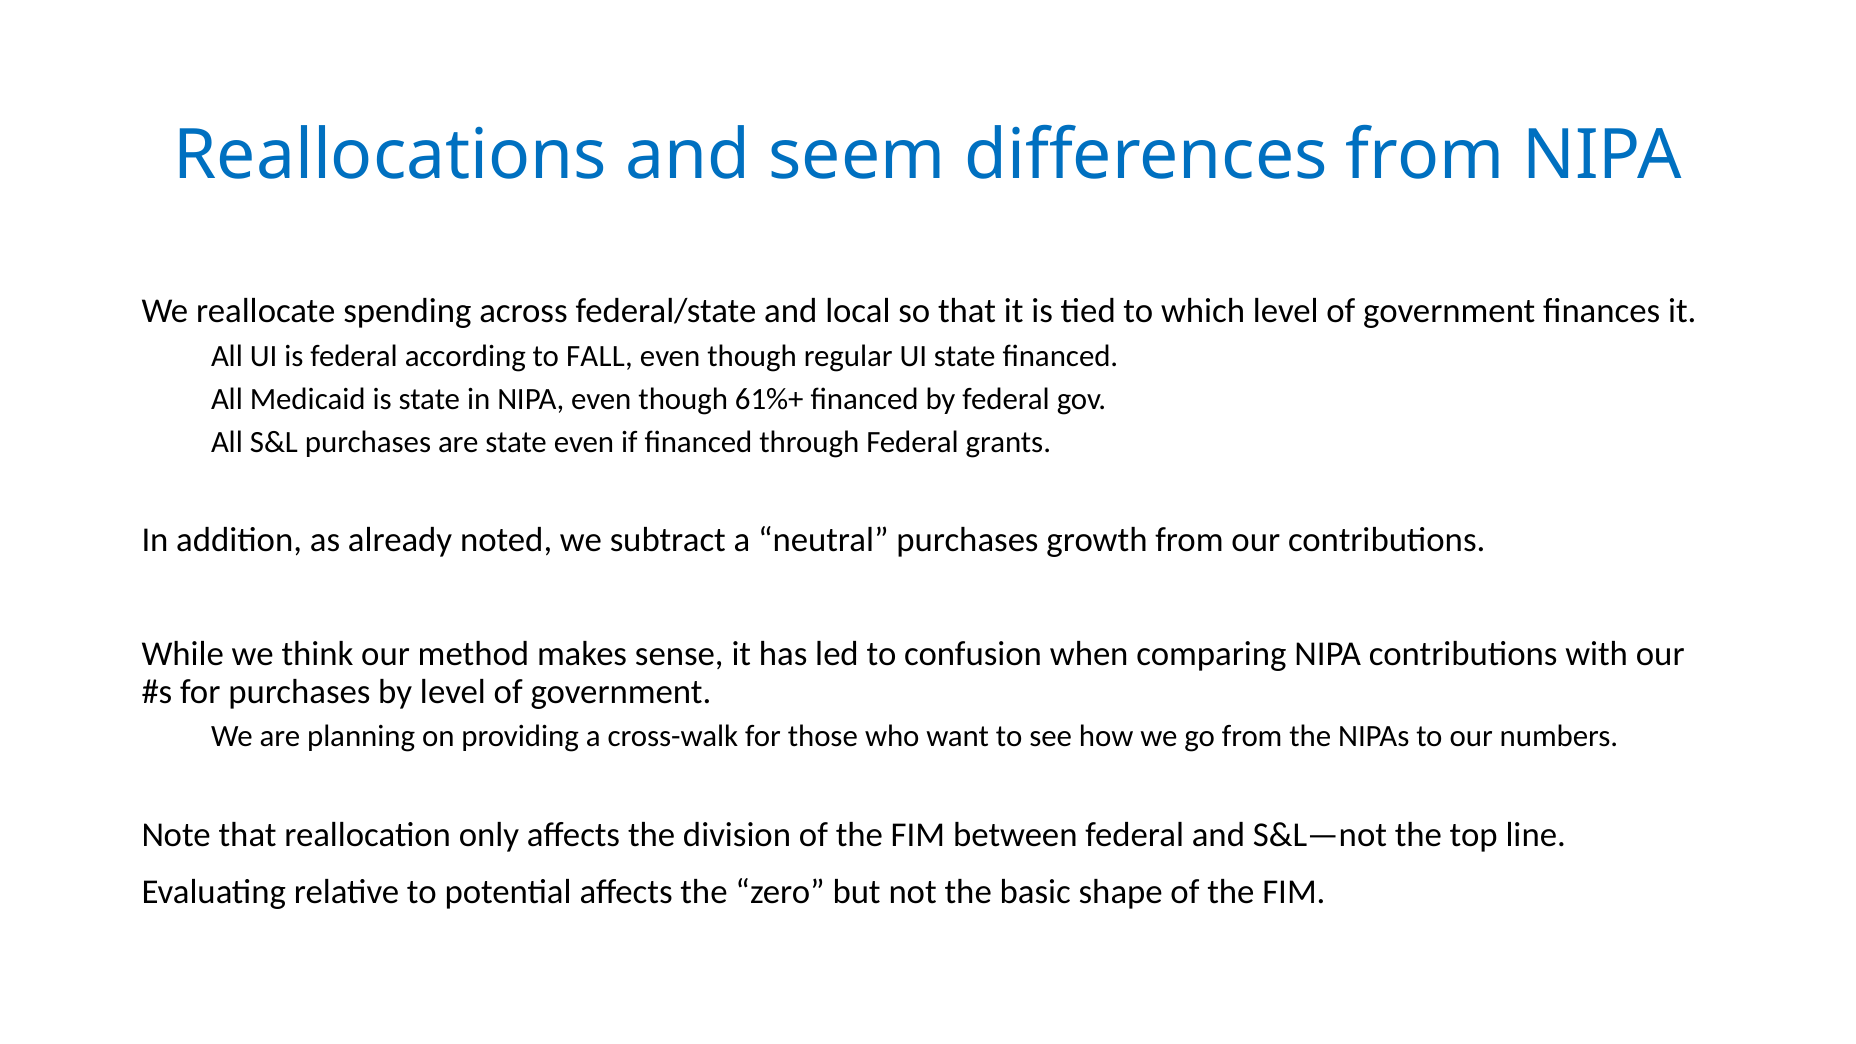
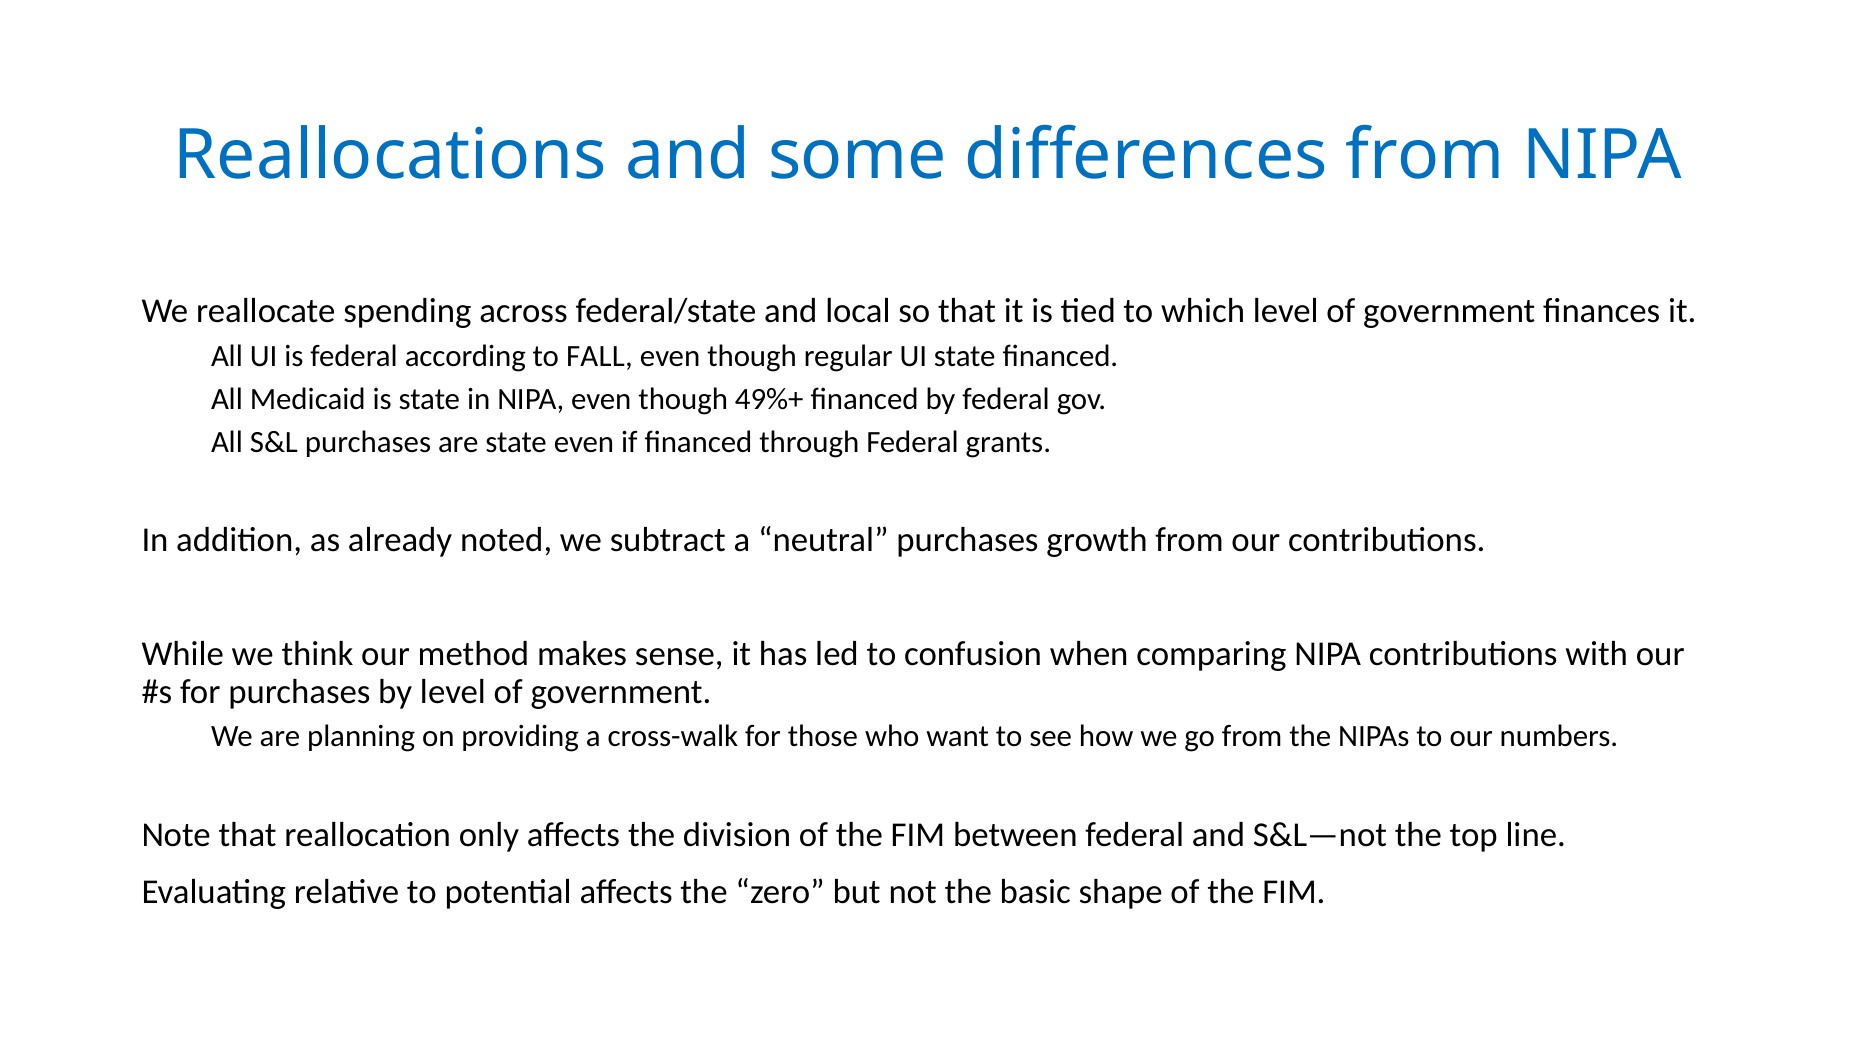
seem: seem -> some (857, 156)
61%+: 61%+ -> 49%+ (769, 399)
